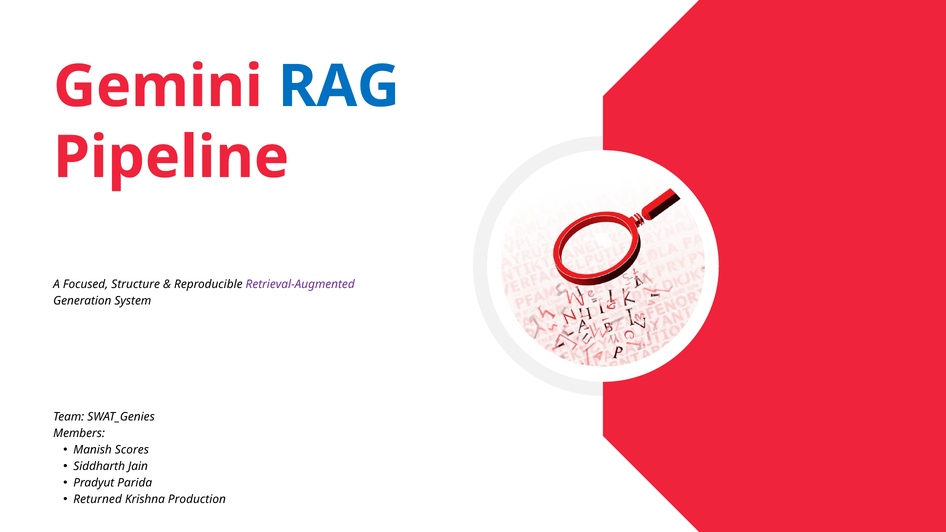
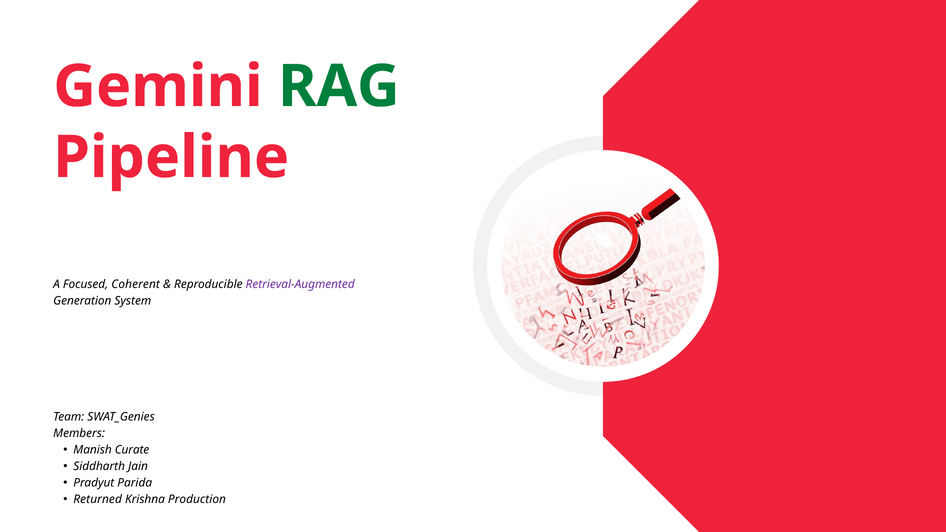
RAG colour: blue -> green (339, 87)
Structure: Structure -> Coherent (136, 284)
Scores: Scores -> Curate (132, 450)
